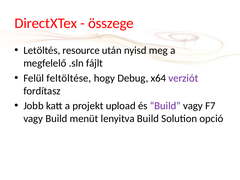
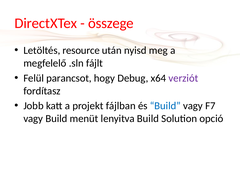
feltöltése: feltöltése -> parancsot (69, 78)
upload: upload -> fájlban (121, 106)
Build colour: purple -> blue (165, 106)
